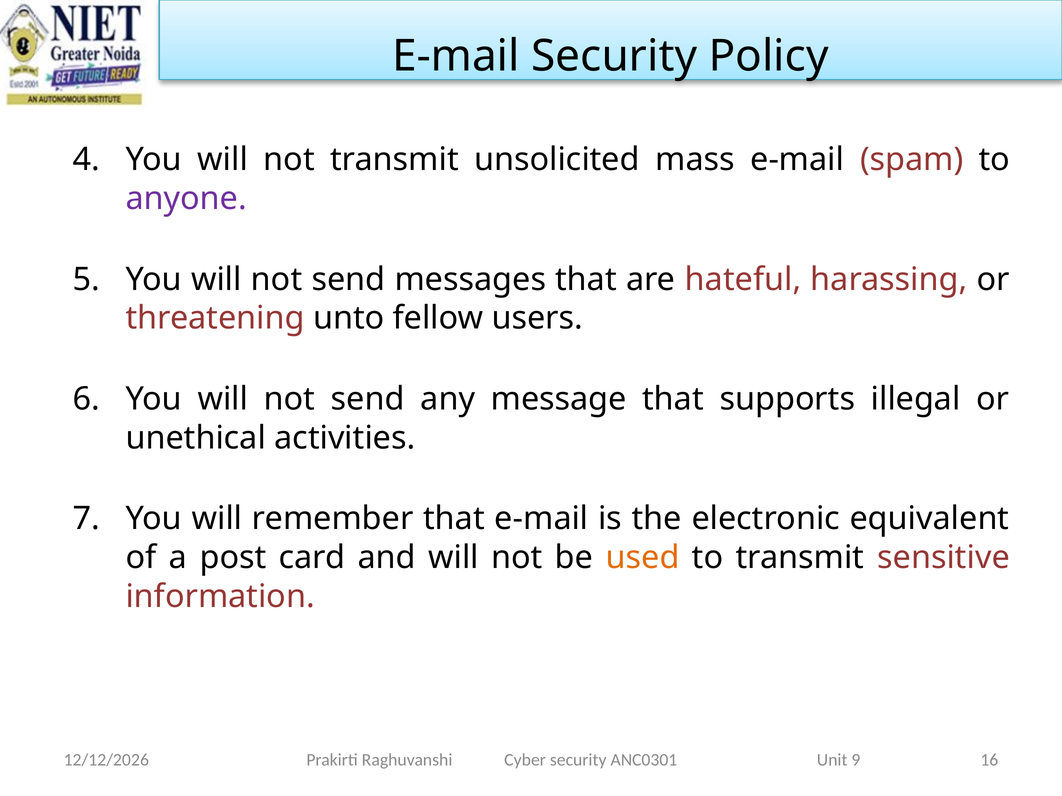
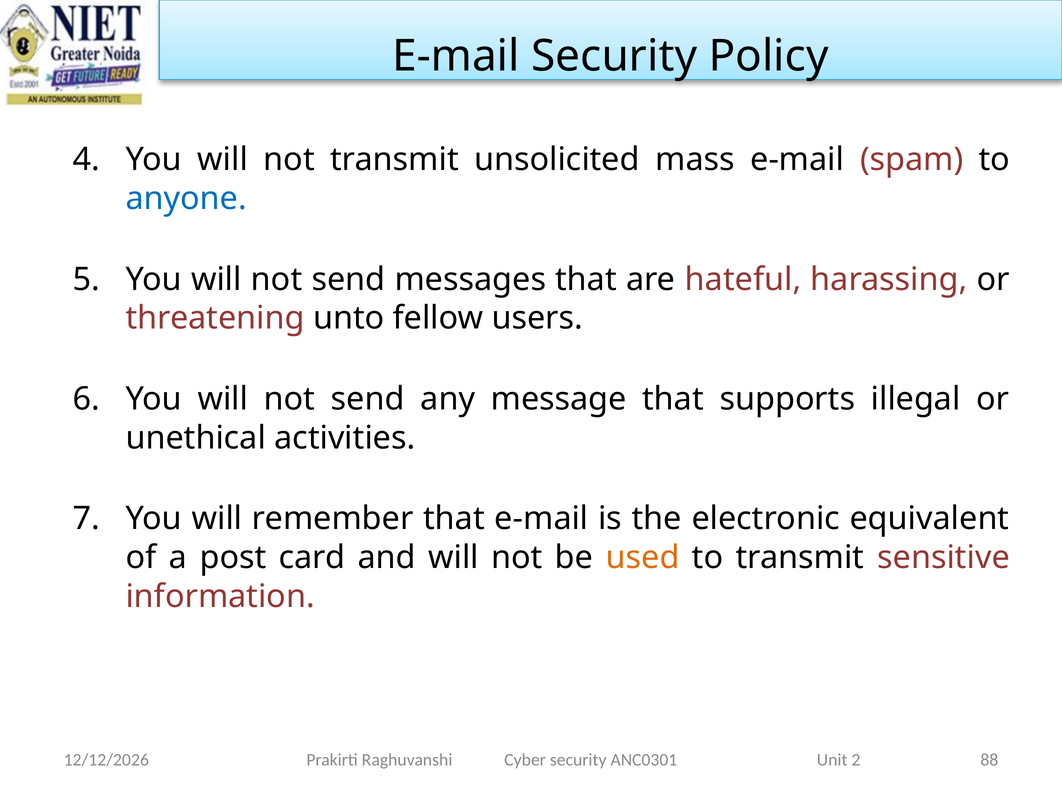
anyone colour: purple -> blue (186, 199)
16: 16 -> 88 (989, 760)
9: 9 -> 2 (856, 761)
